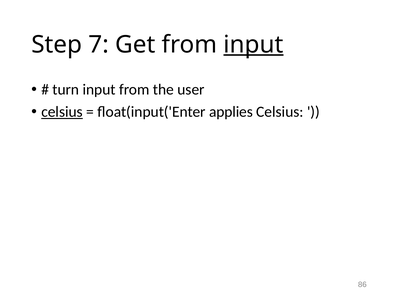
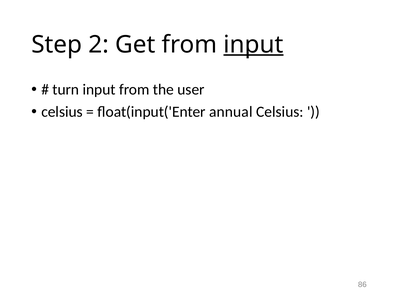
7: 7 -> 2 (99, 45)
celsius underline: present -> none (62, 112)
applies: applies -> annual (231, 112)
